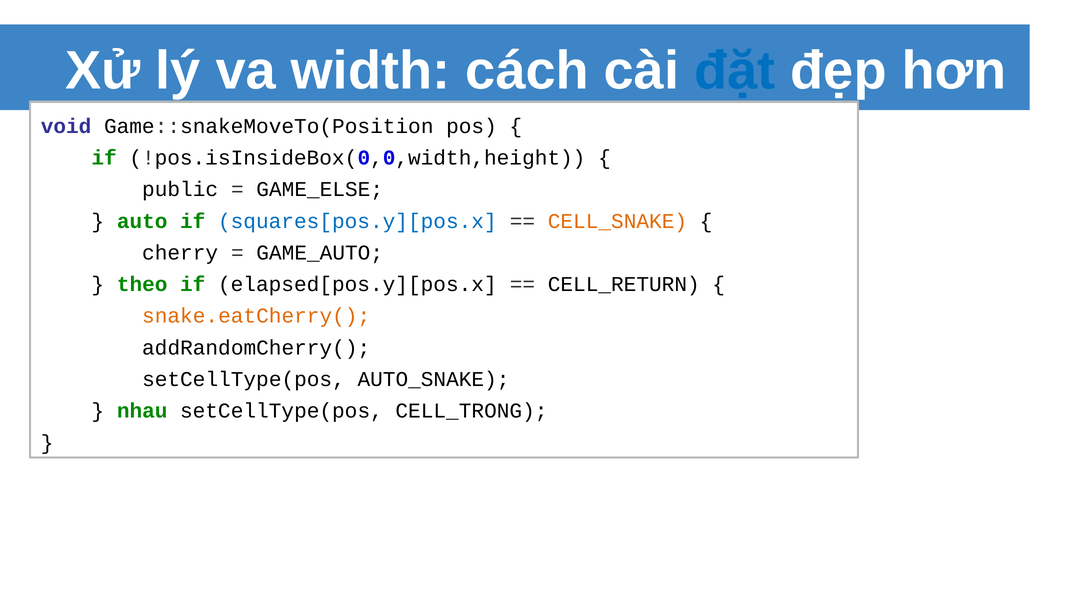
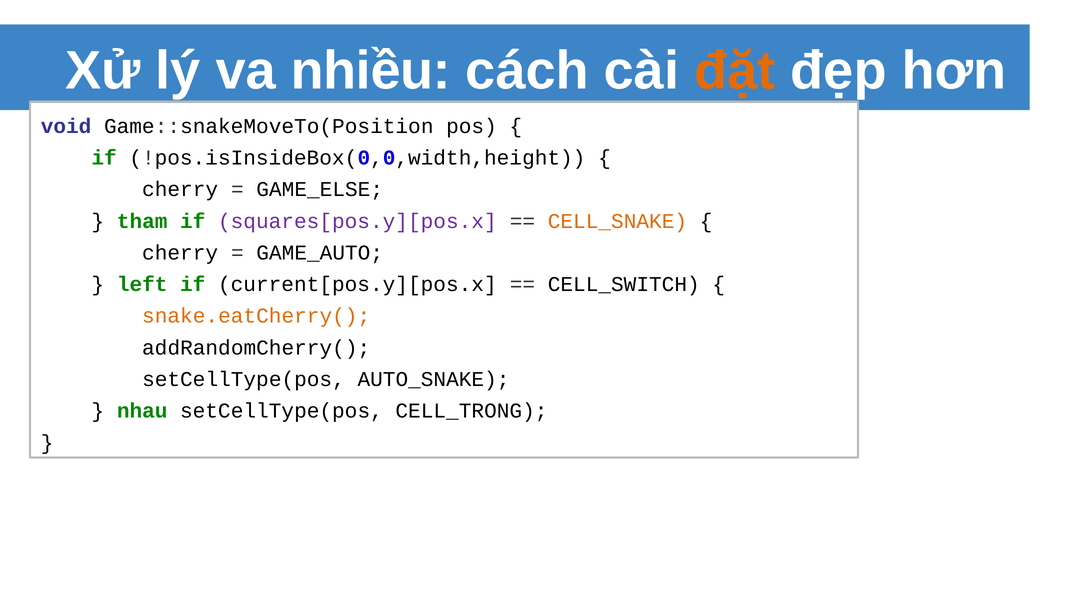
width: width -> nhiều (371, 71)
đặt colour: blue -> orange (735, 71)
public: public -> cherry (180, 189)
auto: auto -> tham (142, 221)
squares[pos.y][pos.x colour: blue -> purple (357, 221)
theo: theo -> left (142, 284)
elapsed[pos.y][pos.x: elapsed[pos.y][pos.x -> current[pos.y][pos.x (357, 284)
CELL_RETURN: CELL_RETURN -> CELL_SWITCH (624, 284)
